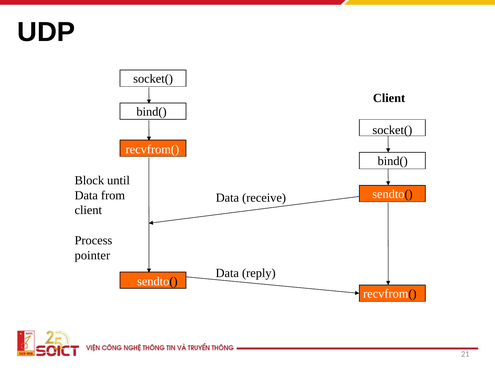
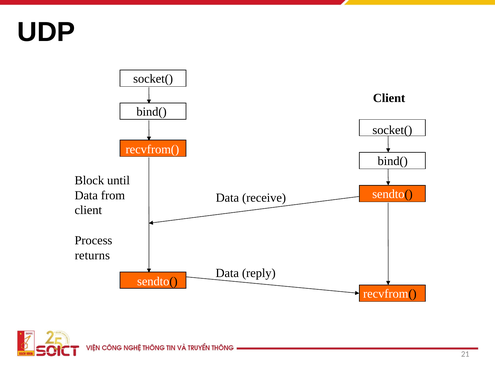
pointer: pointer -> returns (92, 256)
